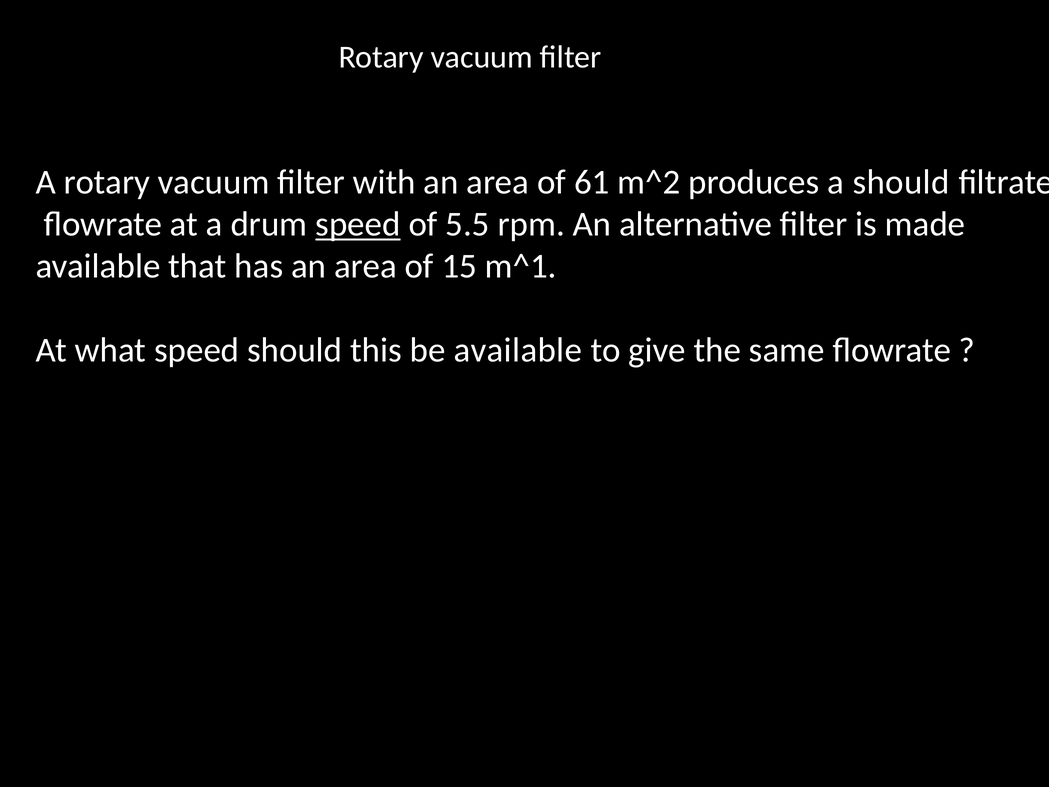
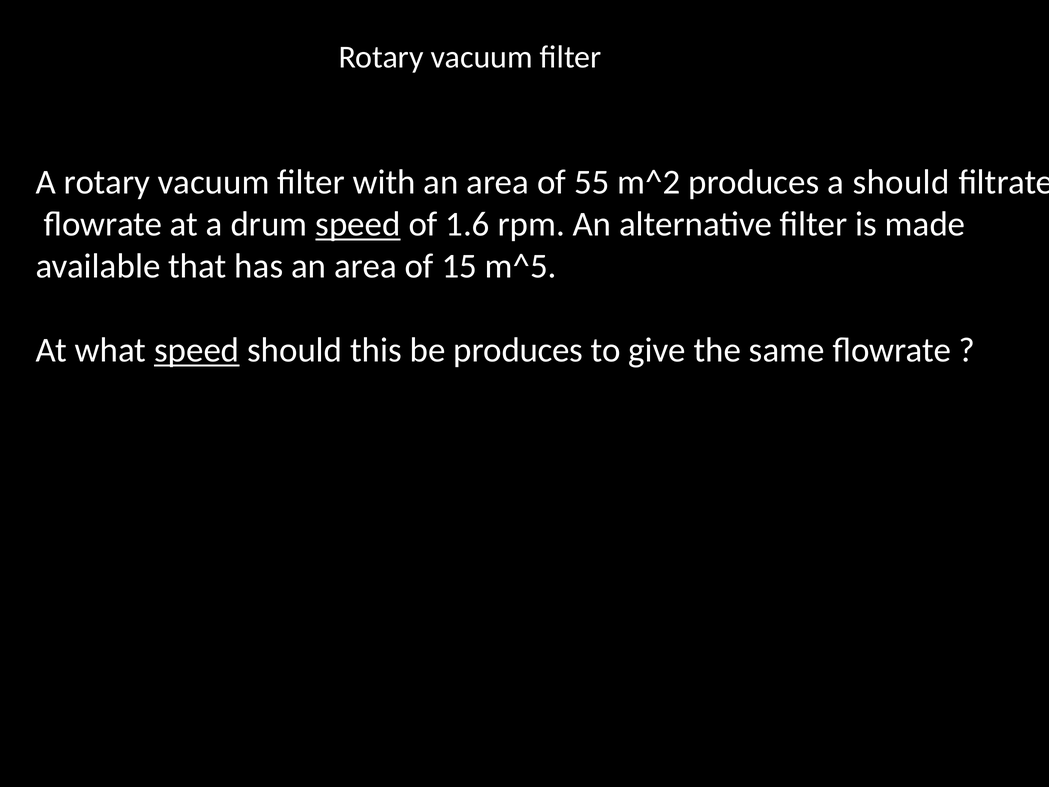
61: 61 -> 55 (592, 182)
5.5: 5.5 -> 1.6 (468, 224)
m^1: m^1 -> m^5 (521, 266)
speed underline: none -> present (197, 350)
be available: available -> produces (518, 350)
